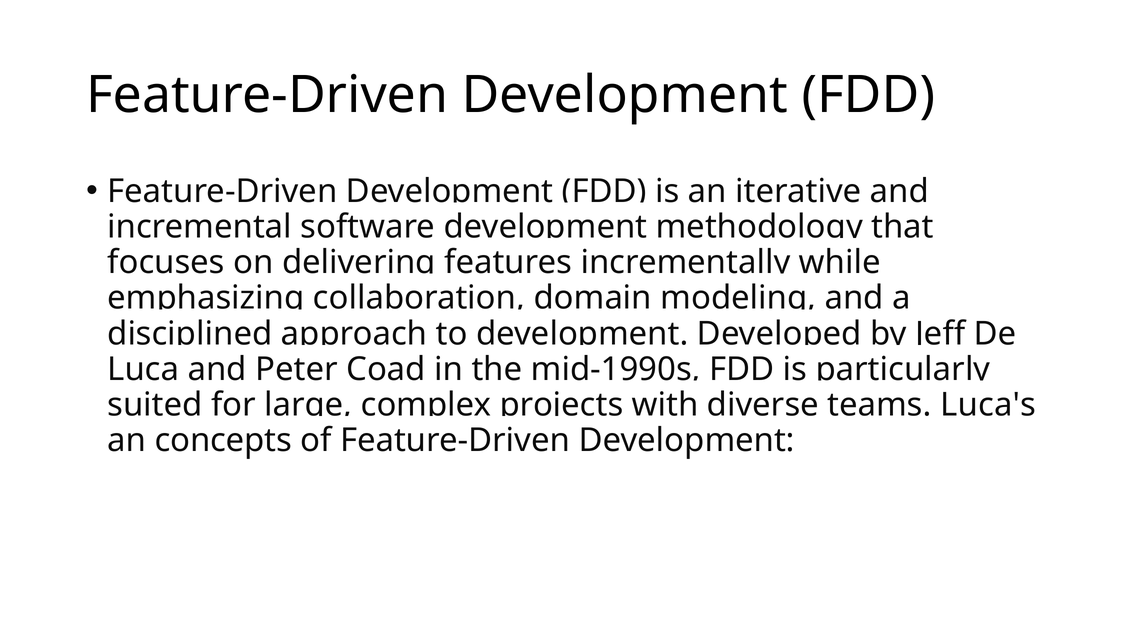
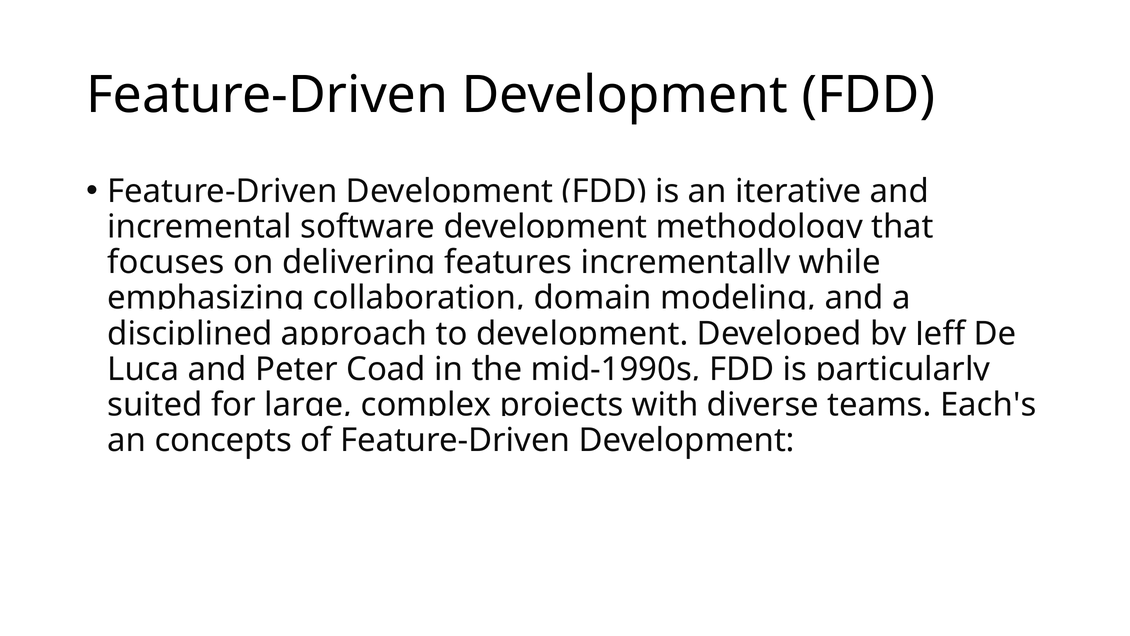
Luca's: Luca's -> Each's (988, 405)
